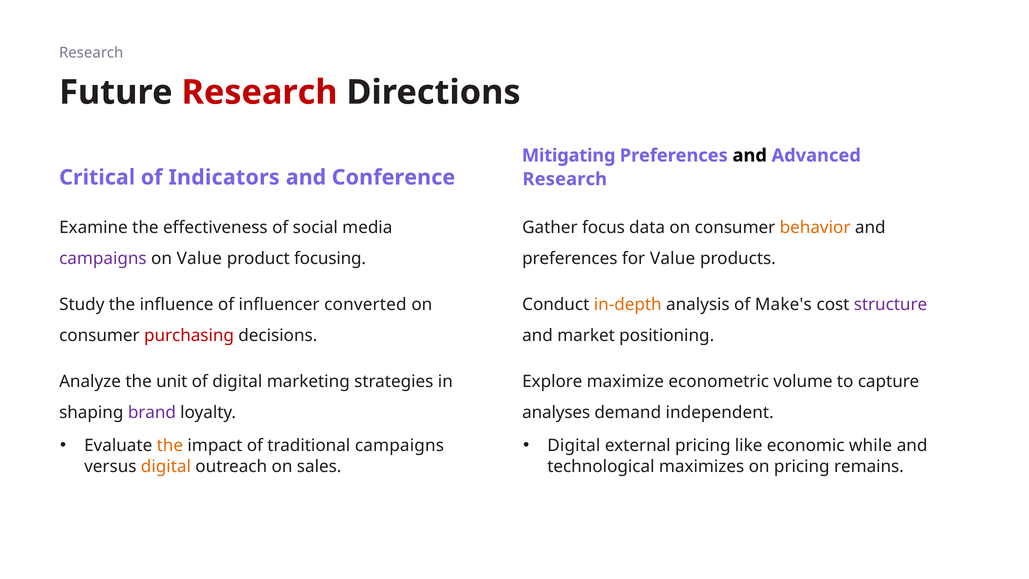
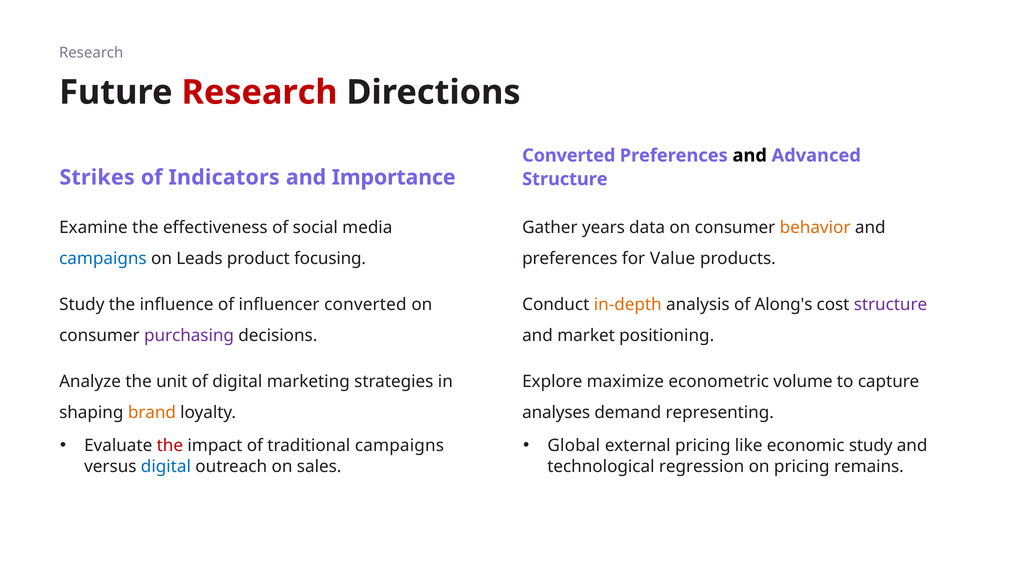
Mitigating: Mitigating -> Converted (569, 155)
Critical: Critical -> Strikes (97, 177)
Conference: Conference -> Importance (394, 177)
Research: Research -> Structure (565, 179)
focus: focus -> years (603, 228)
campaigns colour: purple -> blue (103, 259)
on Value: Value -> Leads (199, 259)
Make's: Make's -> Along's (784, 305)
purchasing colour: red -> purple (189, 335)
brand colour: purple -> orange (152, 412)
independent: independent -> representing (720, 412)
the colour: orange -> red (170, 446)
Digital: Digital -> Global (574, 446)
economic while: while -> study (871, 446)
digital colour: orange -> blue (166, 466)
maximizes: maximizes -> regression (702, 466)
